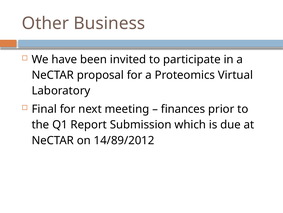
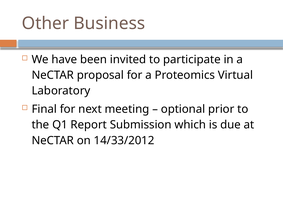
finances: finances -> optional (183, 109)
14/89/2012: 14/89/2012 -> 14/33/2012 (124, 140)
